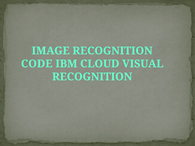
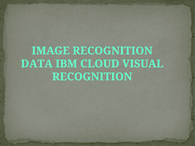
CODE: CODE -> DATA (37, 64)
